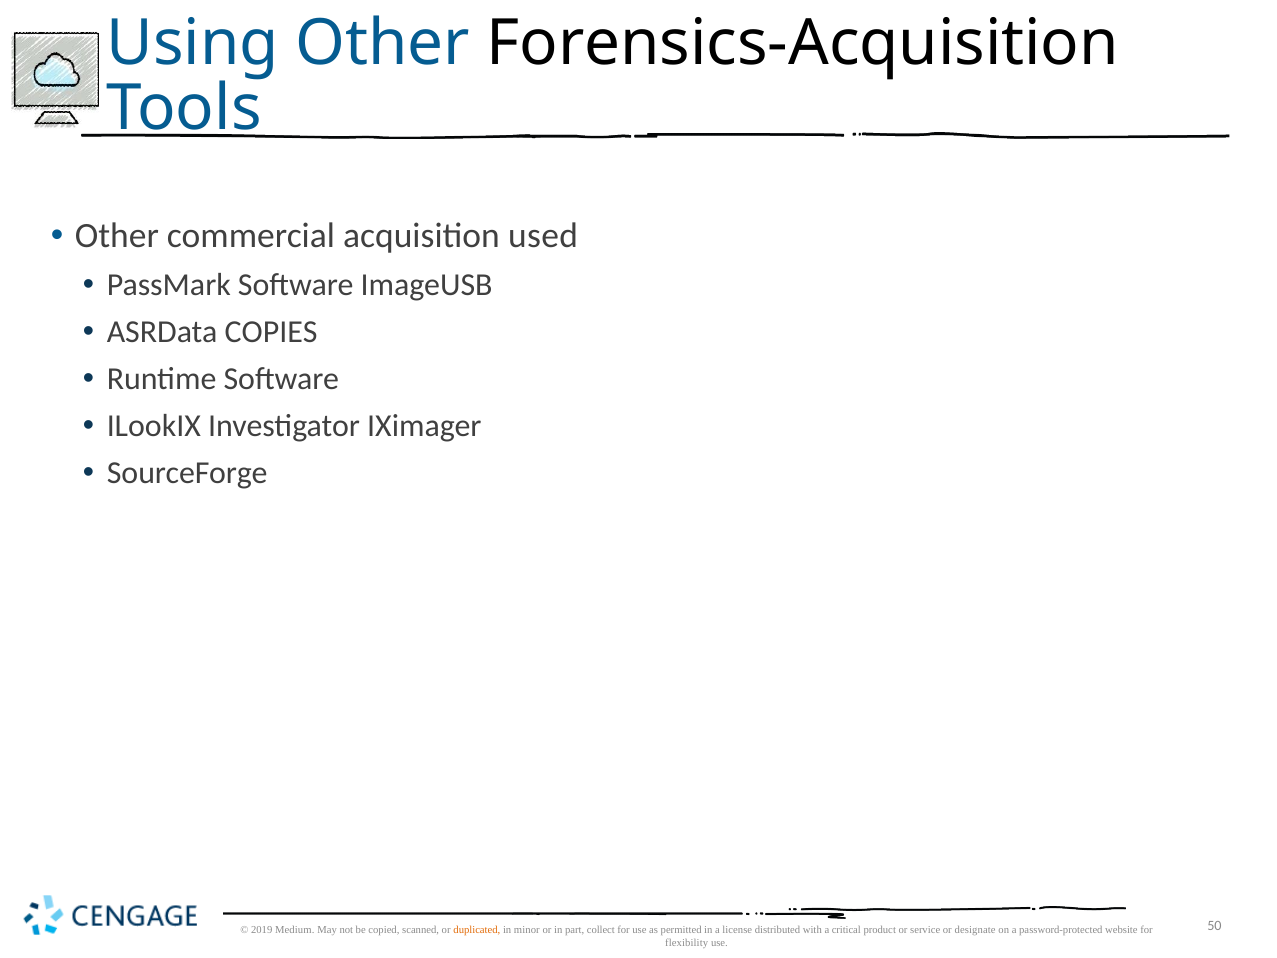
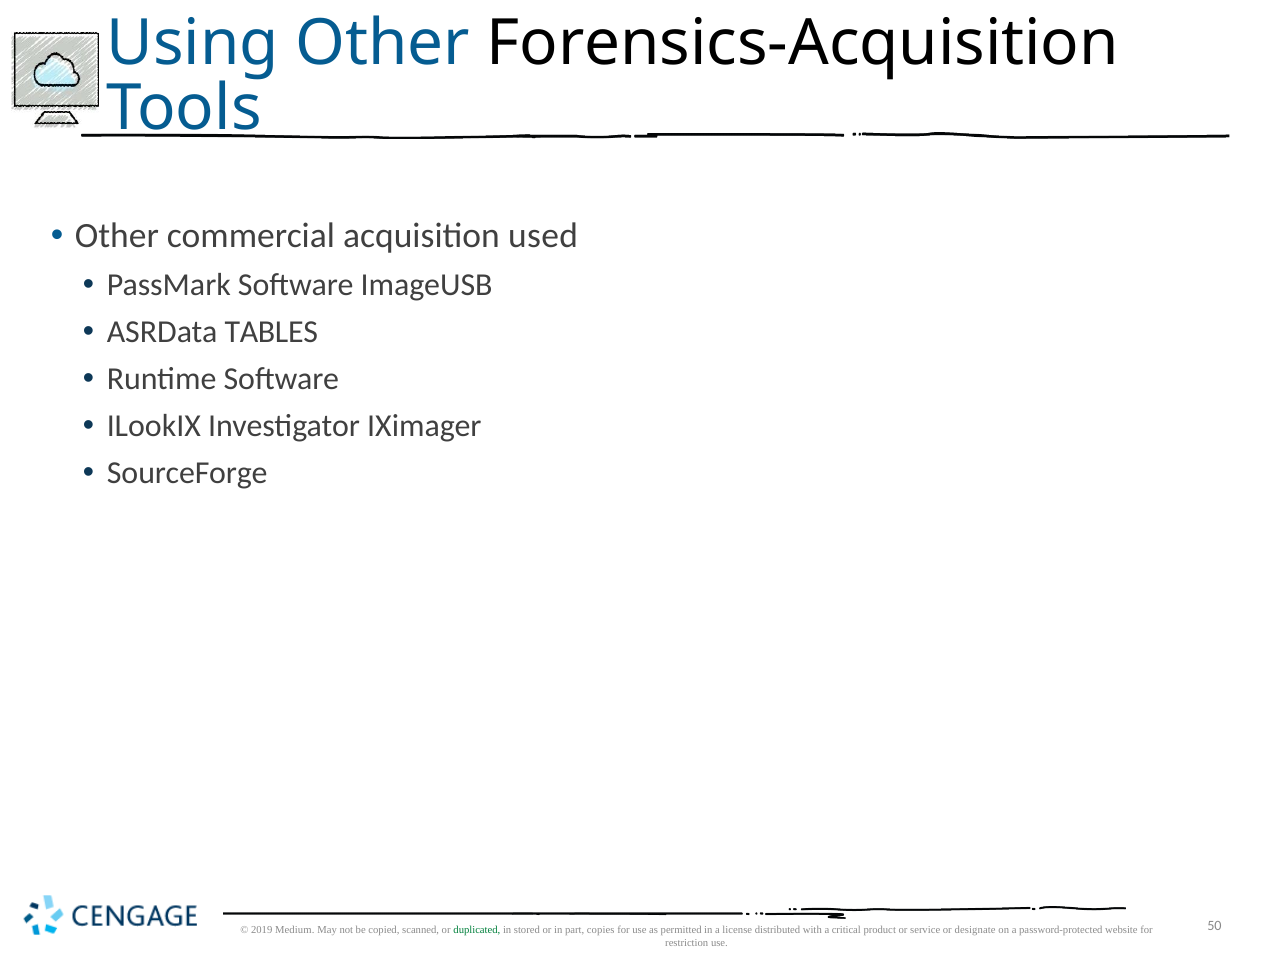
COPIES: COPIES -> TABLES (271, 332)
duplicated colour: orange -> green (477, 930)
minor: minor -> stored (527, 930)
collect: collect -> copies (601, 930)
flexibility: flexibility -> restriction (687, 943)
